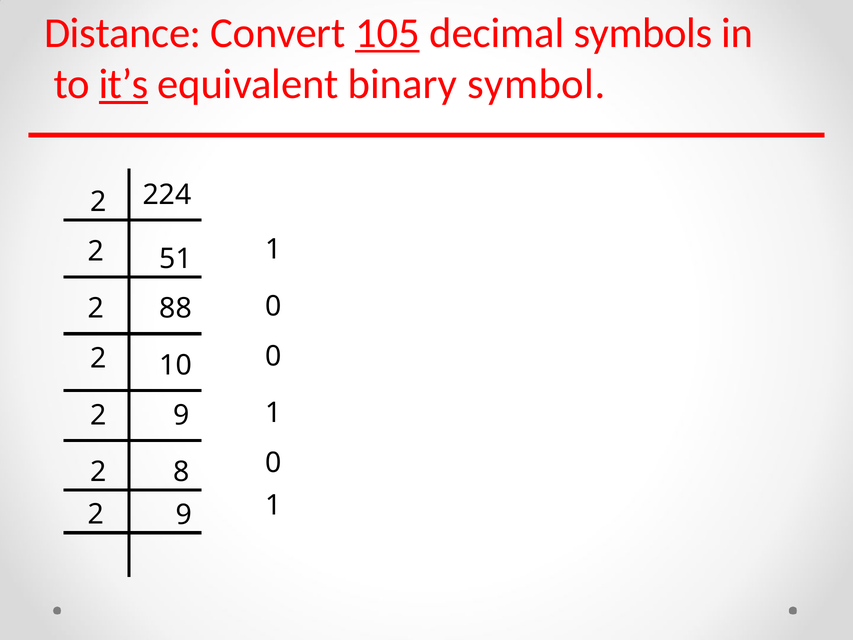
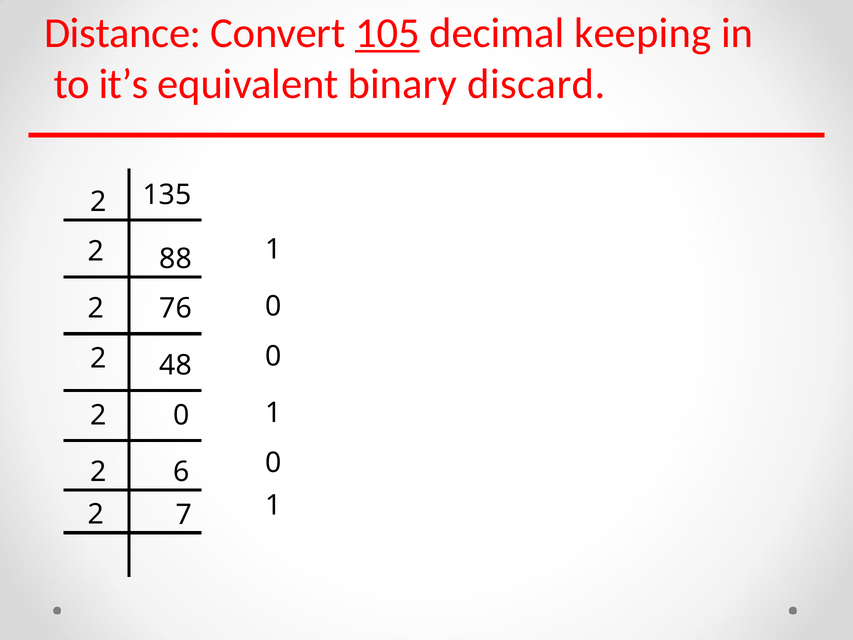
symbols: symbols -> keeping (643, 33)
it’s underline: present -> none (124, 84)
symbol: symbol -> discard (536, 84)
224: 224 -> 135 (167, 195)
51: 51 -> 88 (176, 259)
88: 88 -> 76 (176, 308)
10: 10 -> 48 (176, 365)
9: 9 -> 0 (181, 415)
8: 8 -> 6 (181, 472)
9: 9 -> 7 (184, 515)
